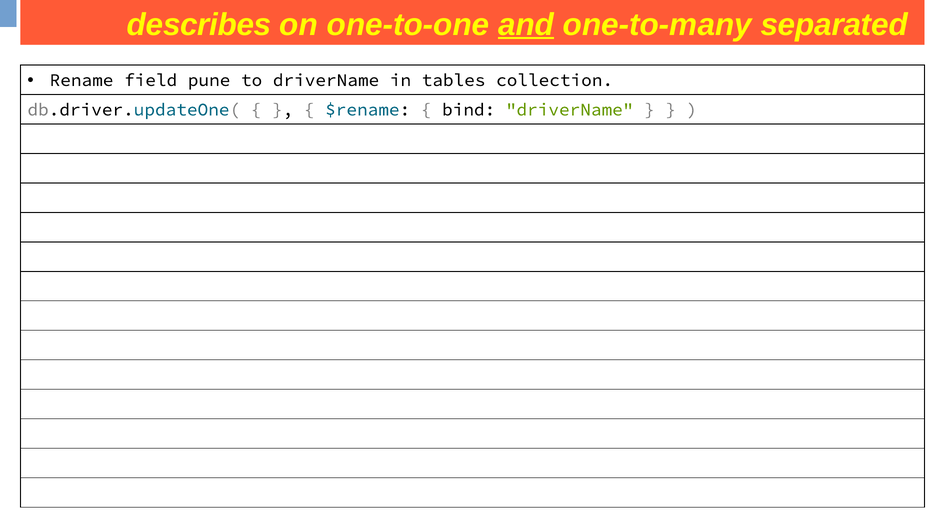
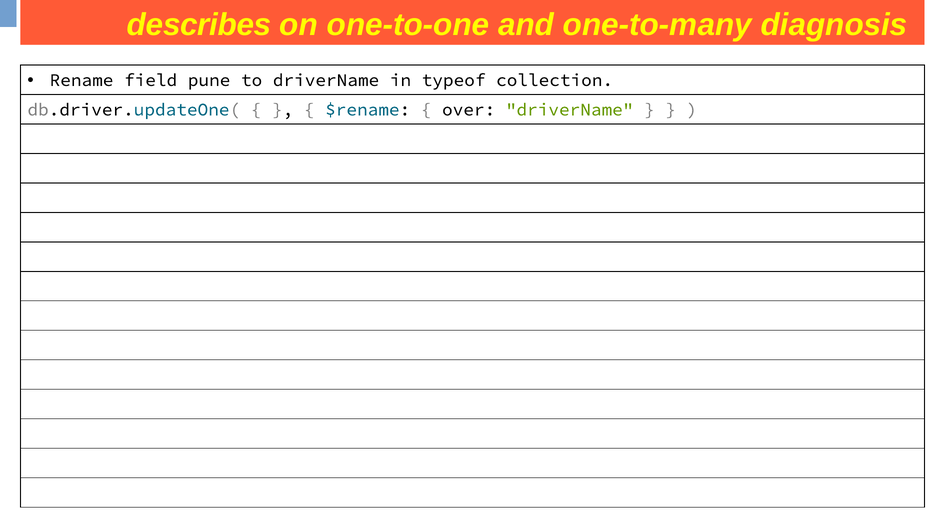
and underline: present -> none (526, 25)
separated: separated -> diagnosis (834, 25)
tables: tables -> typeof (454, 80)
bind: bind -> over (469, 110)
